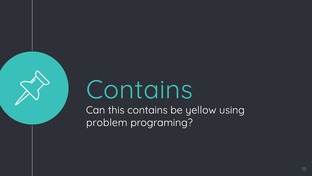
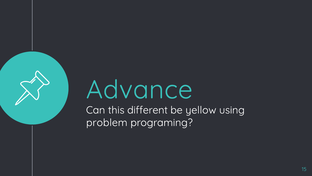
Contains: Contains -> Advance (139, 90)
this contains: contains -> different (147, 110)
